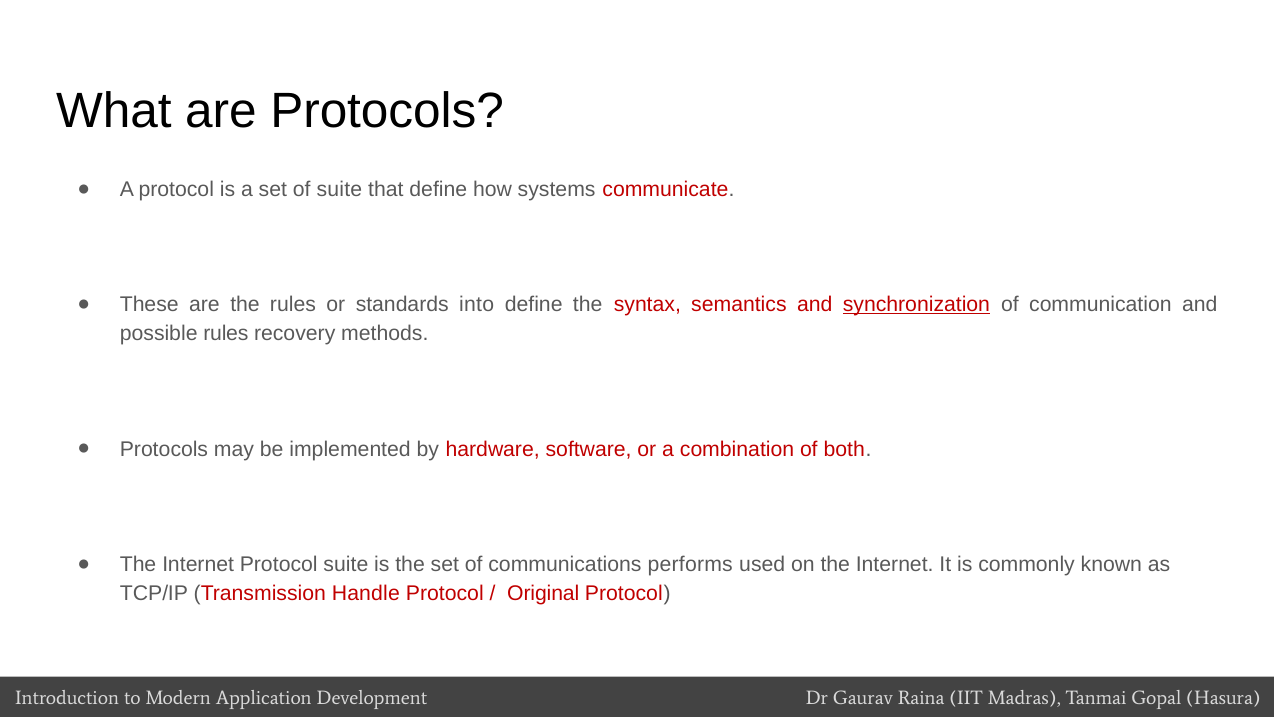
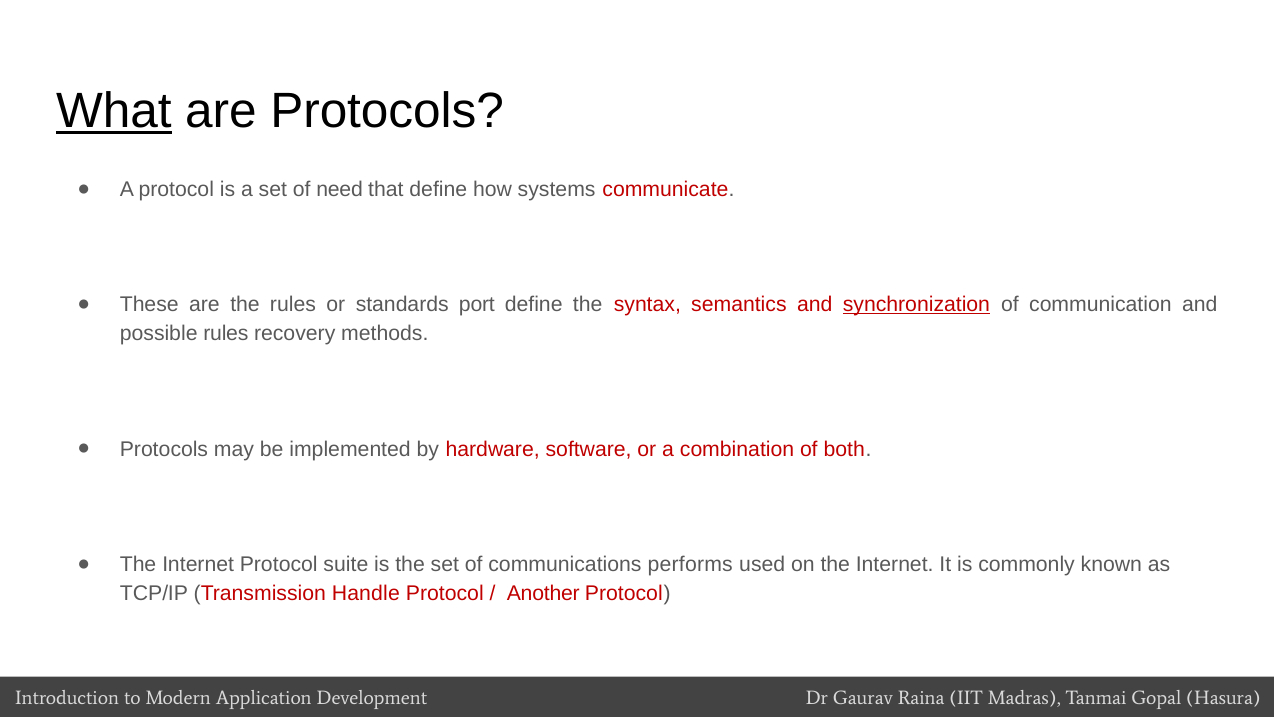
What underline: none -> present (114, 111)
of suite: suite -> need (340, 189)
into: into -> port (477, 304)
Original: Original -> Another (543, 593)
